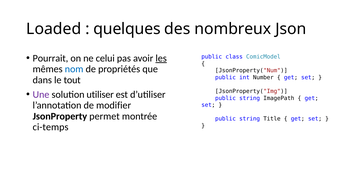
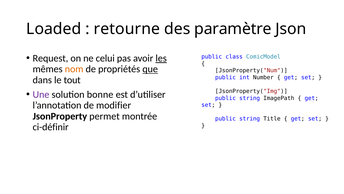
quelques: quelques -> retourne (127, 29)
nombreux: nombreux -> paramètre (233, 29)
Pourrait: Pourrait -> Request (50, 58)
nom colour: blue -> orange (74, 69)
que underline: none -> present (150, 69)
utiliser: utiliser -> bonne (100, 94)
ci-temps: ci-temps -> ci-définir (51, 127)
